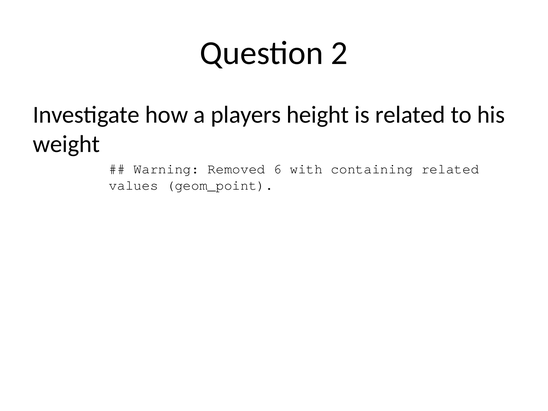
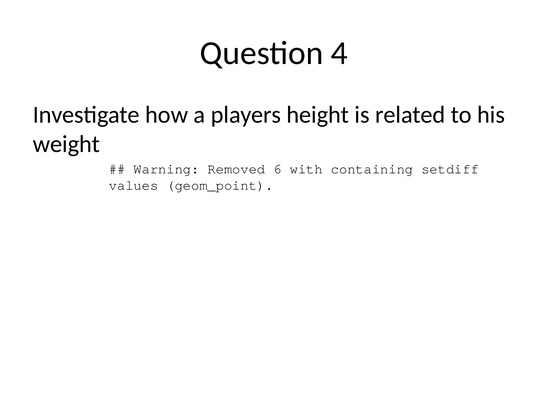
2: 2 -> 4 (339, 53)
containing related: related -> setdiff (450, 169)
